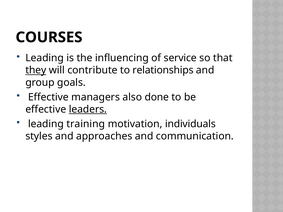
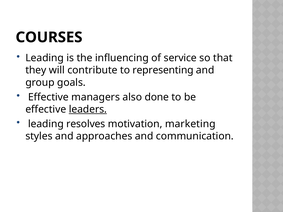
they underline: present -> none (36, 70)
relationships: relationships -> representing (163, 70)
training: training -> resolves (86, 124)
individuals: individuals -> marketing (190, 124)
